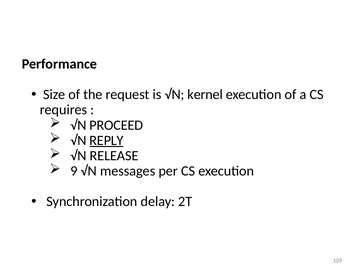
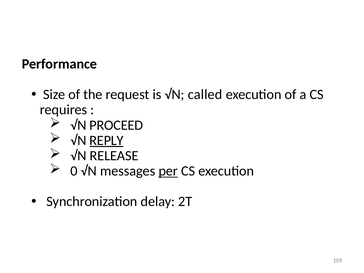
kernel: kernel -> called (205, 95)
9: 9 -> 0 (74, 171)
per underline: none -> present (168, 171)
